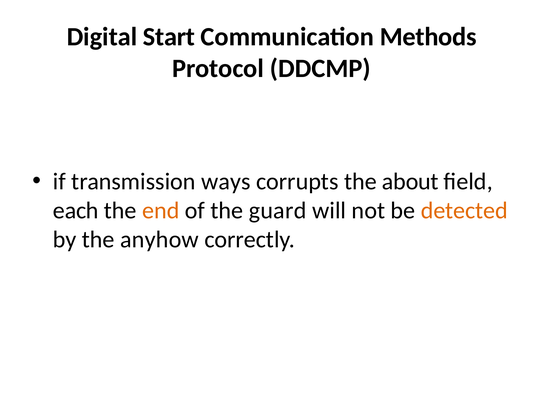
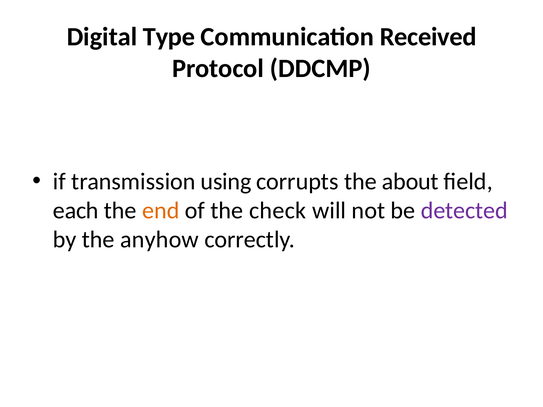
Start: Start -> Type (169, 37)
Methods: Methods -> Received (428, 37)
ways: ways -> using (226, 182)
guard: guard -> check (278, 211)
detected colour: orange -> purple (464, 211)
